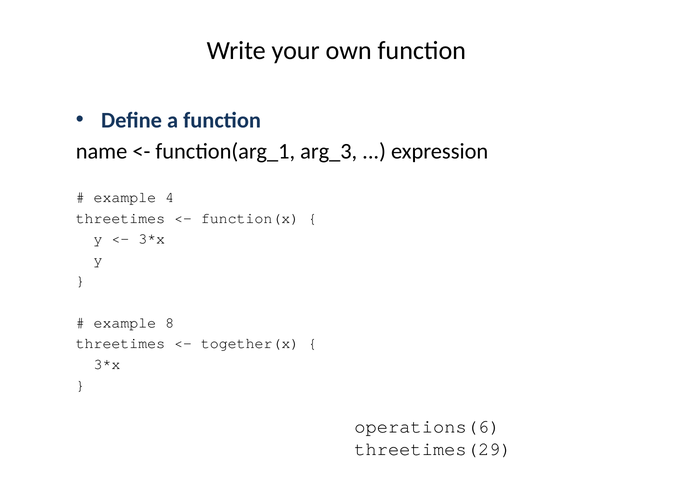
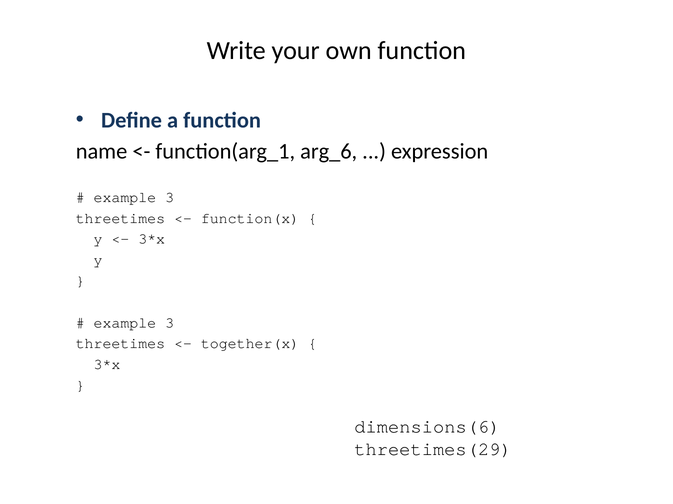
arg_3: arg_3 -> arg_6 (329, 152)
4: 4 -> 3 (170, 198)
8: 8 -> 3 (170, 323)
operations(6: operations(6 -> dimensions(6 (427, 427)
